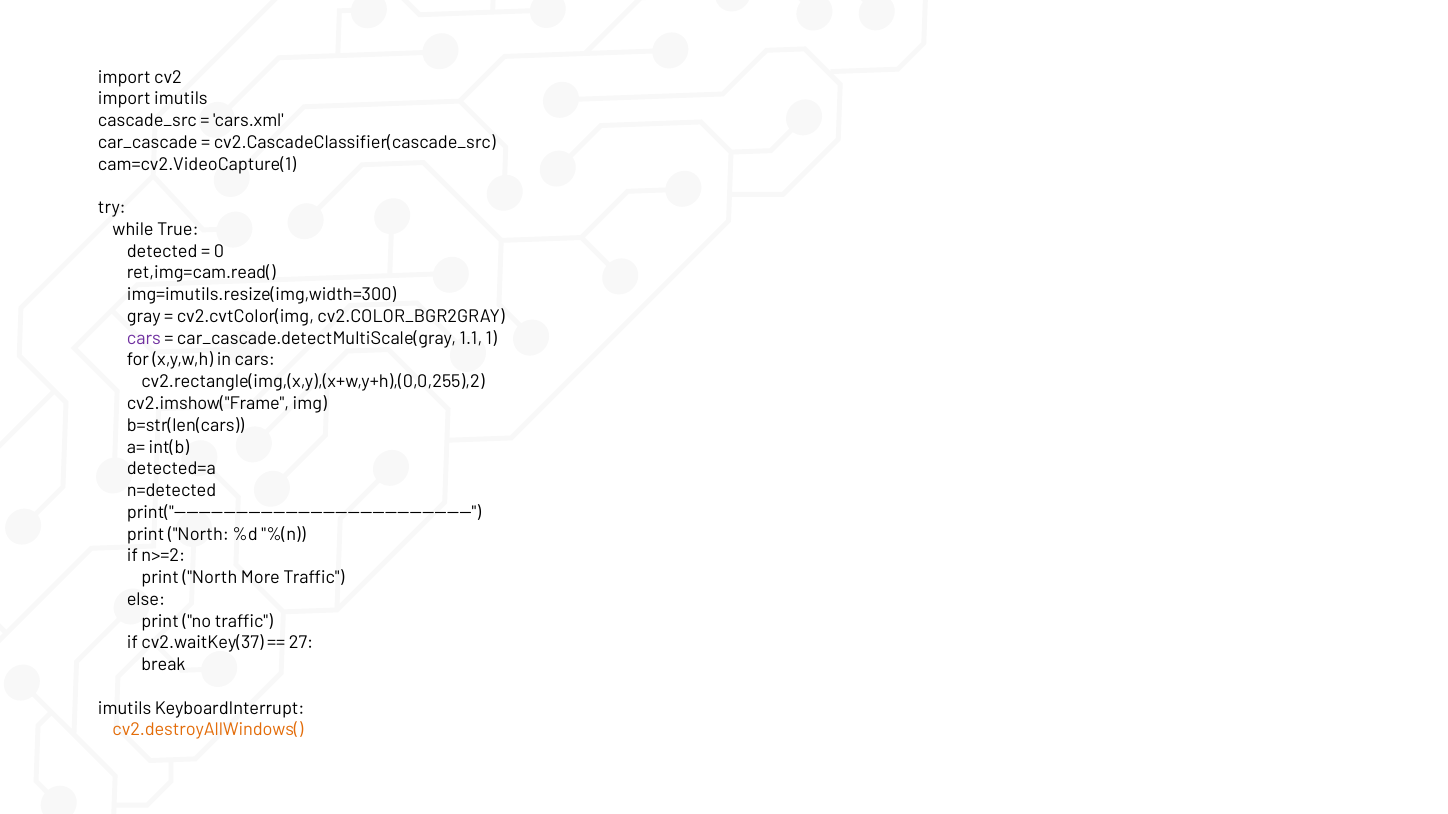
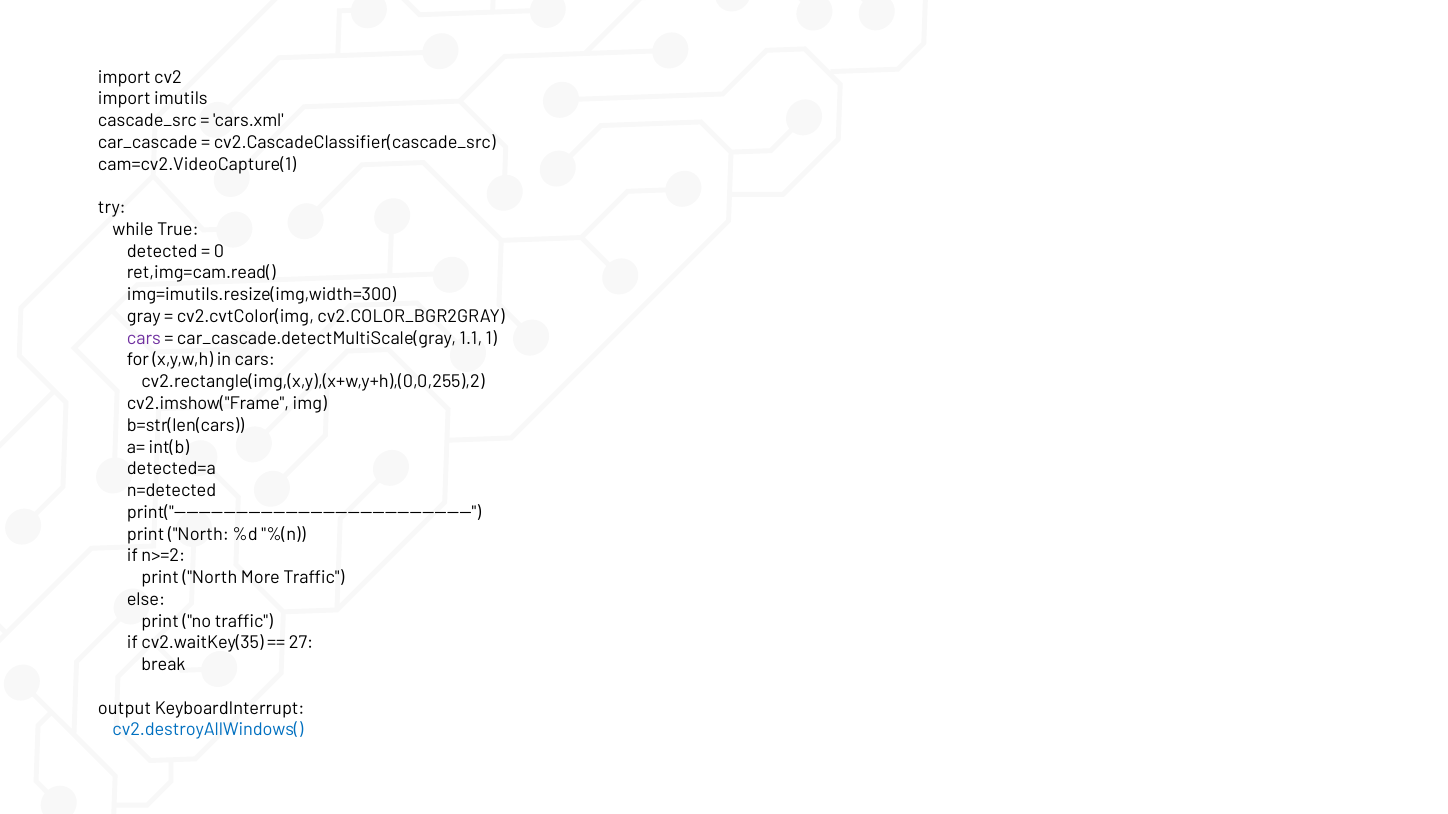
cv2.waitKey(37: cv2.waitKey(37 -> cv2.waitKey(35 (203, 643)
imutils: imutils -> output (125, 709)
cv2.destroyAllWindows( colour: orange -> blue (208, 730)
